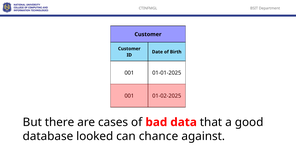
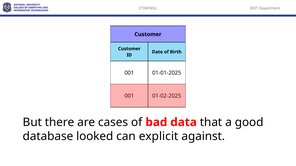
chance: chance -> explicit (159, 137)
